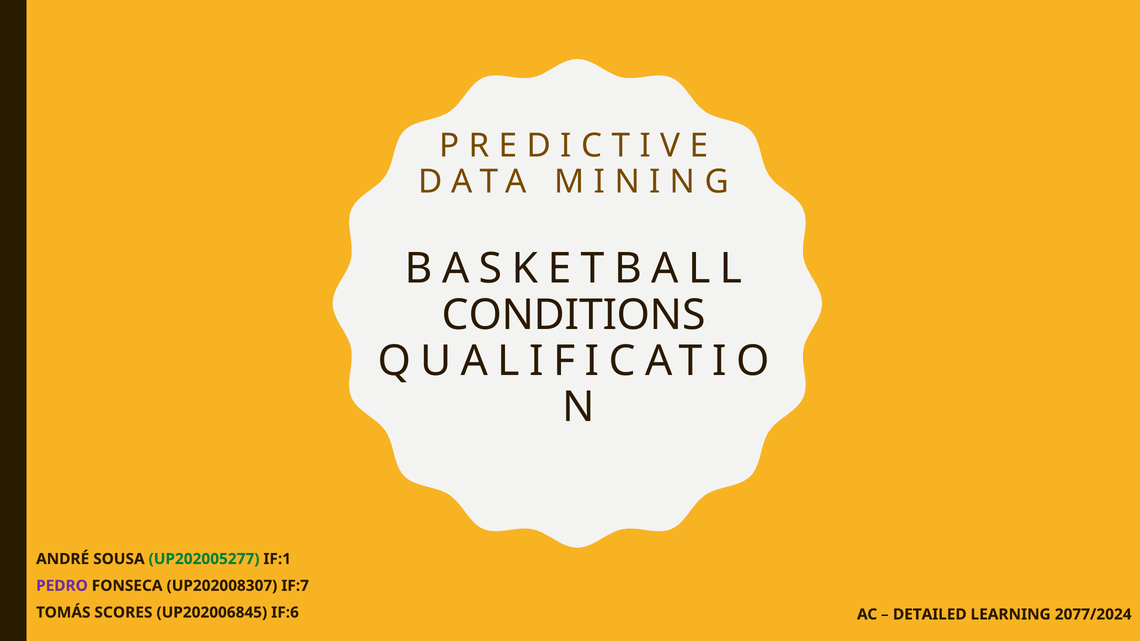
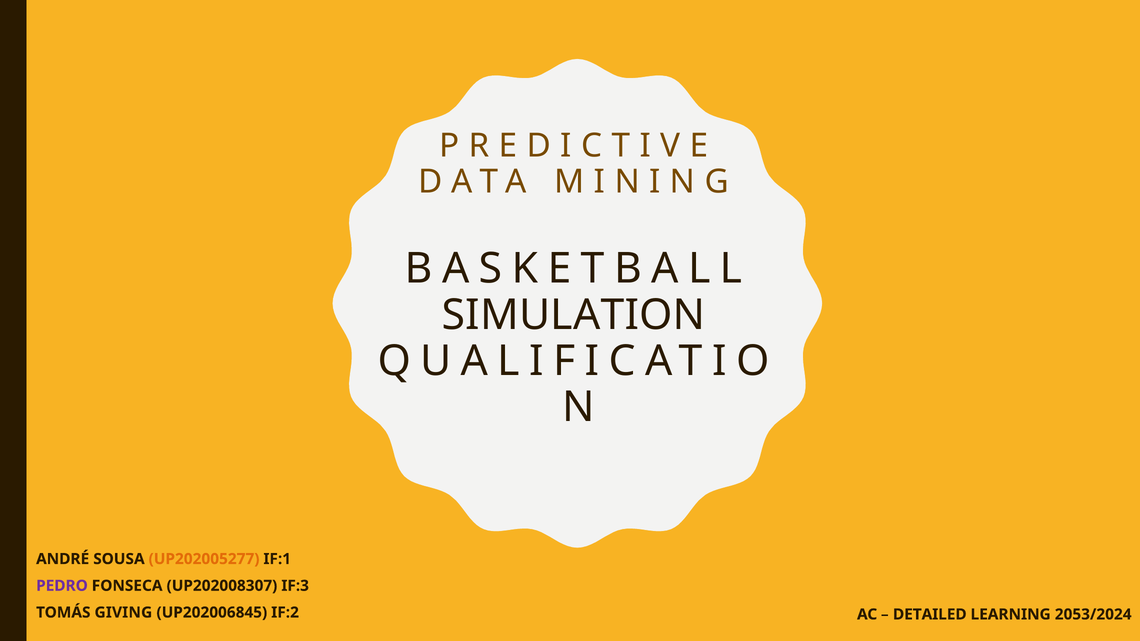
CONDITIONS: CONDITIONS -> SIMULATION (574, 315)
UP202005277 colour: green -> orange (204, 559)
IF:7: IF:7 -> IF:3 (295, 586)
SCORES: SCORES -> GIVING (123, 613)
IF:6: IF:6 -> IF:2 (285, 613)
2077/2024: 2077/2024 -> 2053/2024 (1093, 615)
